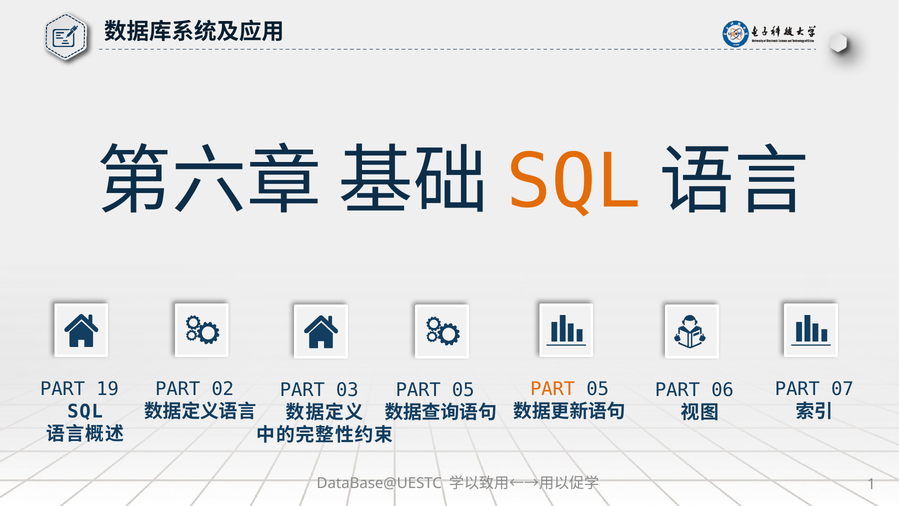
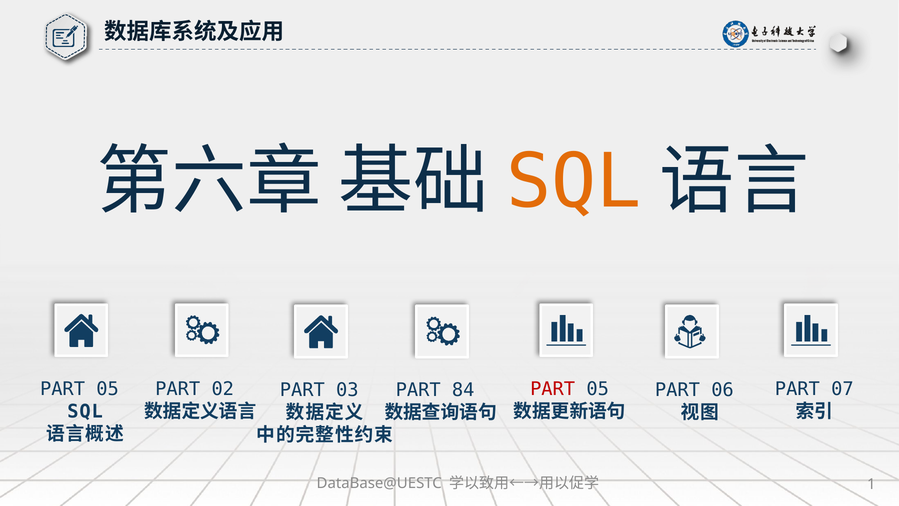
19: 19 -> 05 (108, 389)
PART colour: orange -> red (553, 389)
05: 05 -> 84 (463, 390)
